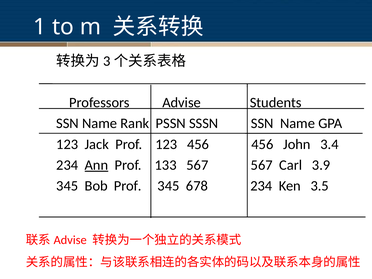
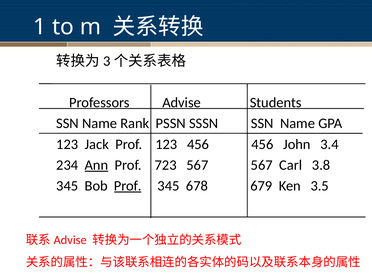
133: 133 -> 723 (166, 165)
3.9: 3.9 -> 3.8 (321, 165)
Prof underline: none -> present (128, 186)
678 234: 234 -> 679 (261, 186)
